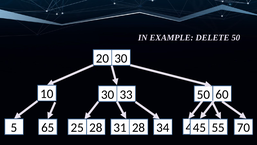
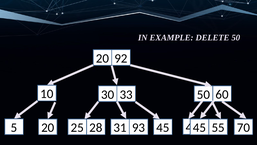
20 30: 30 -> 92 (121, 58)
5 65: 65 -> 20 (48, 127)
31 28: 28 -> 93 (139, 127)
28 34: 34 -> 45 (163, 127)
